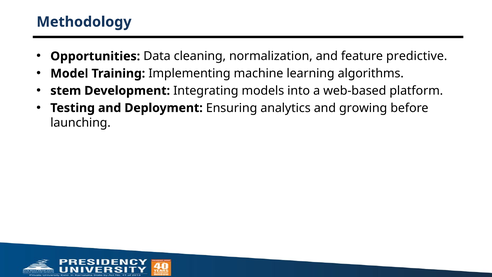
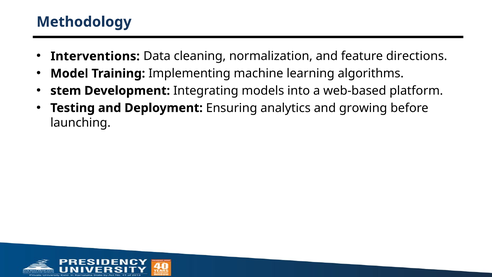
Opportunities: Opportunities -> Interventions (95, 56)
predictive: predictive -> directions (417, 56)
